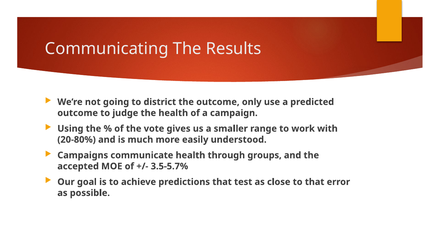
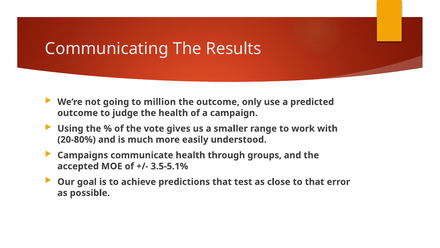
district: district -> million (160, 102)
3.5-5.7%: 3.5-5.7% -> 3.5-5.1% (169, 166)
